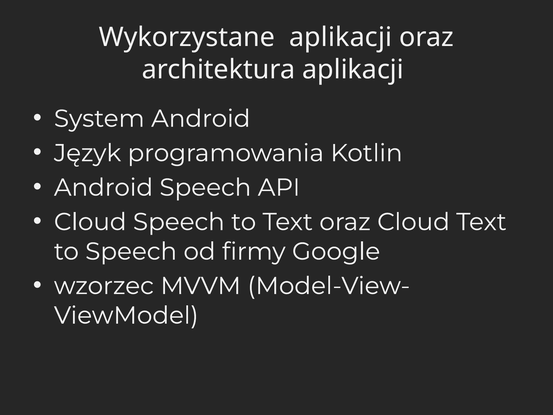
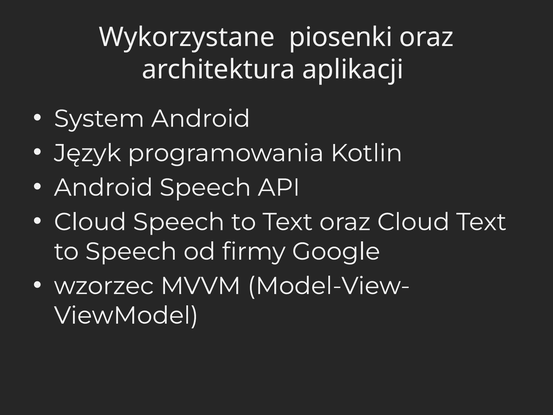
Wykorzystane aplikacji: aplikacji -> piosenki (341, 37)
